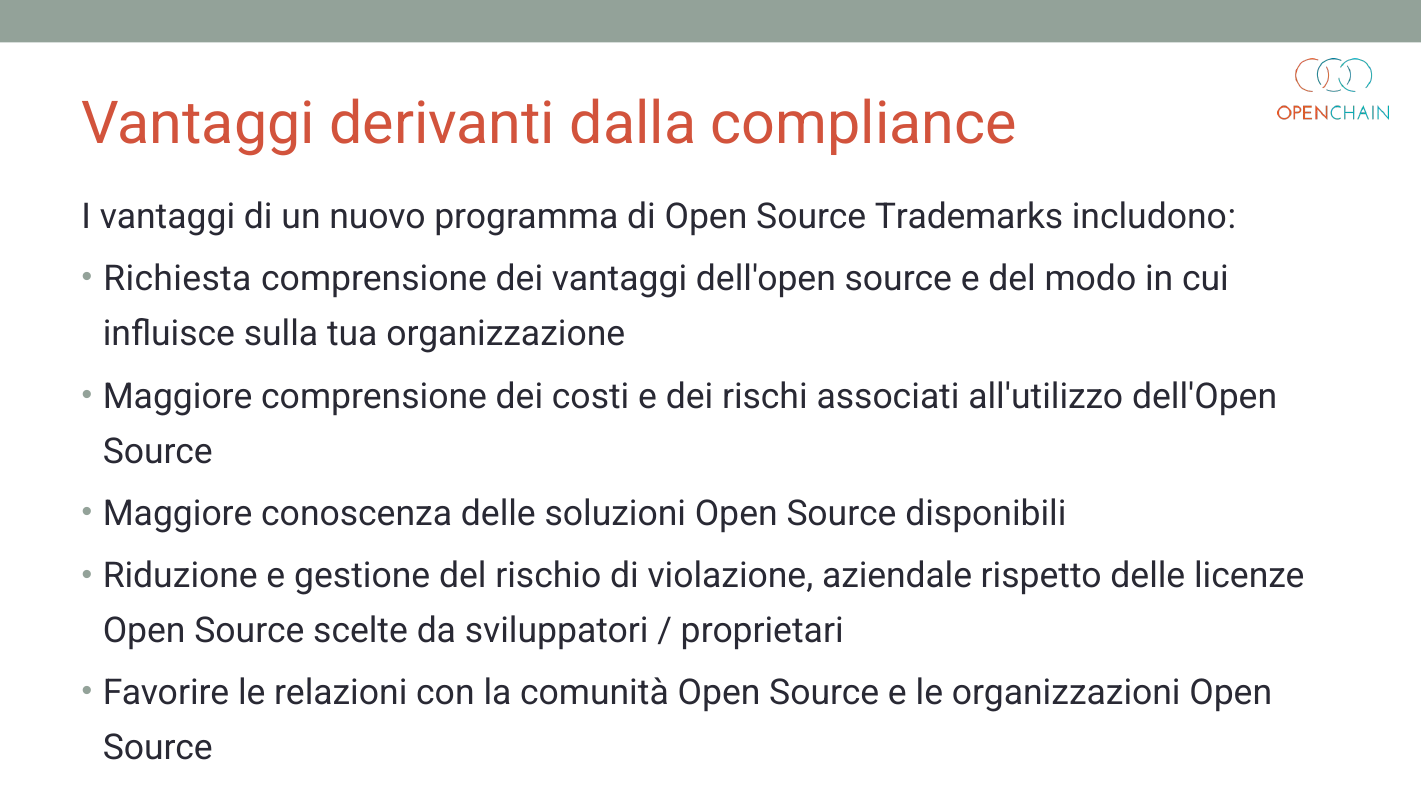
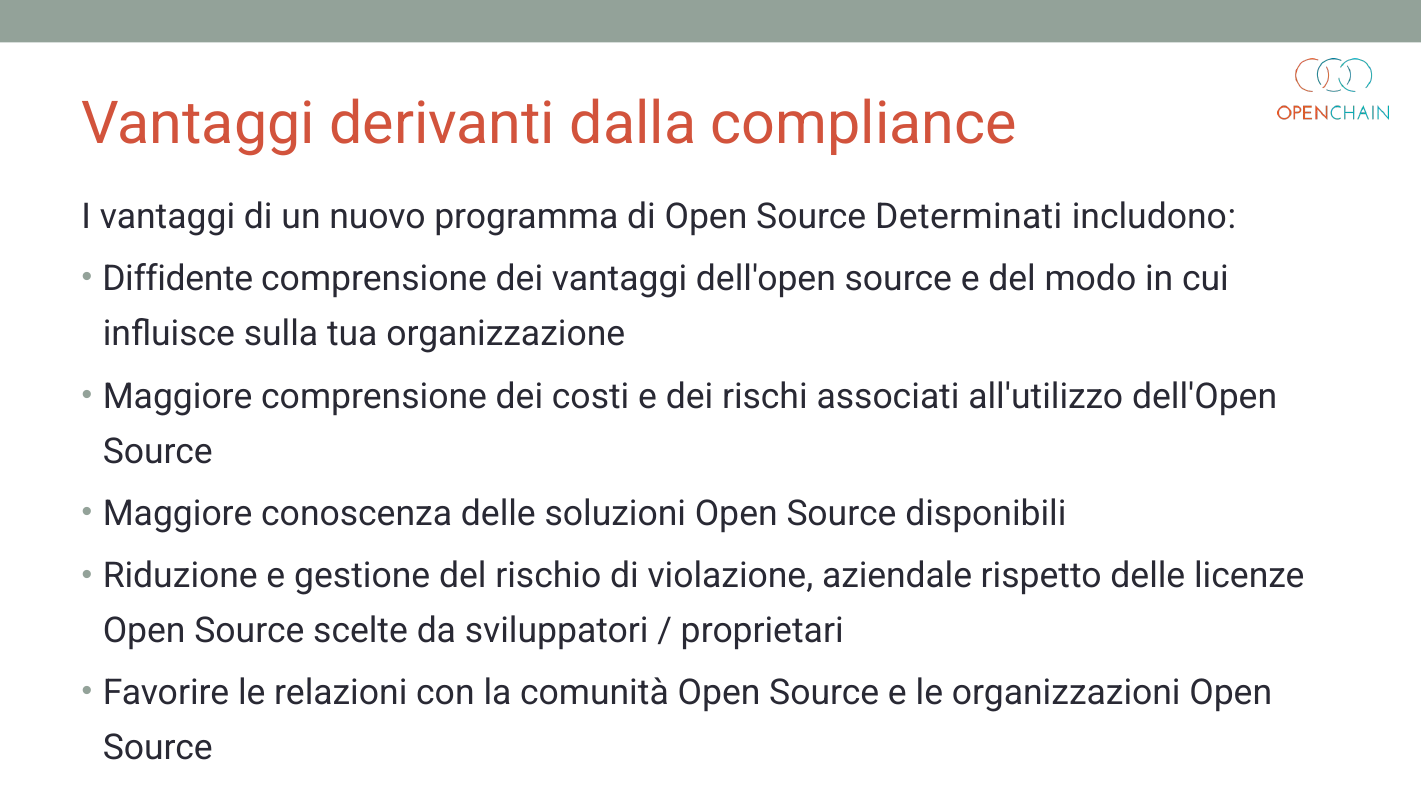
Trademarks: Trademarks -> Determinati (969, 216)
Richiesta: Richiesta -> Diffidente (178, 279)
